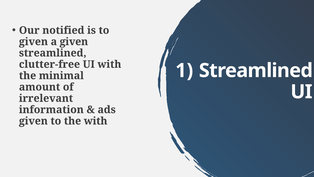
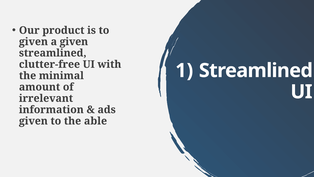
notified: notified -> product (63, 30)
the with: with -> able (96, 121)
